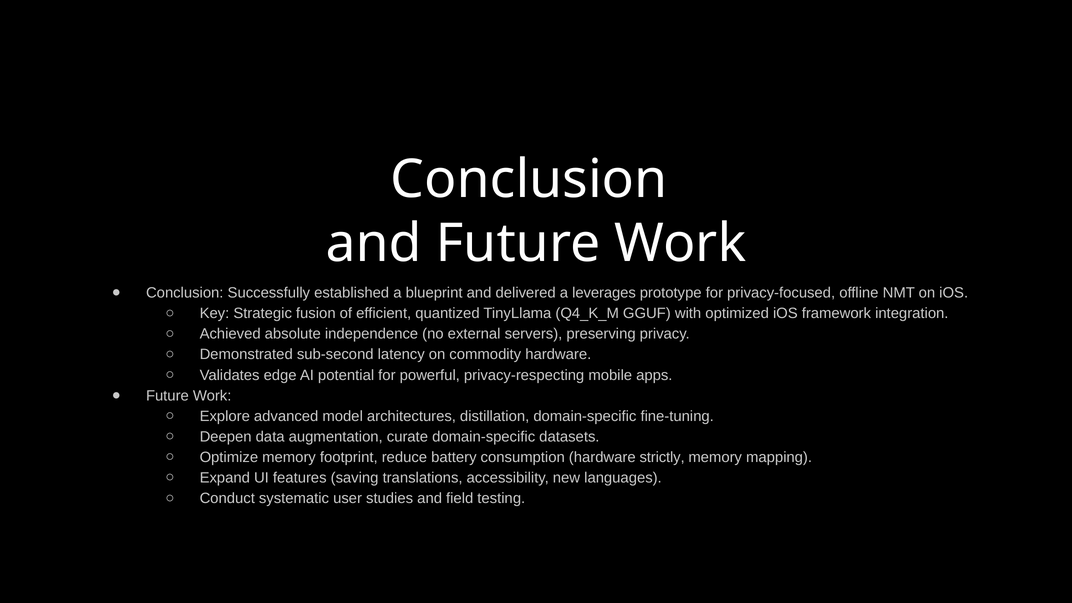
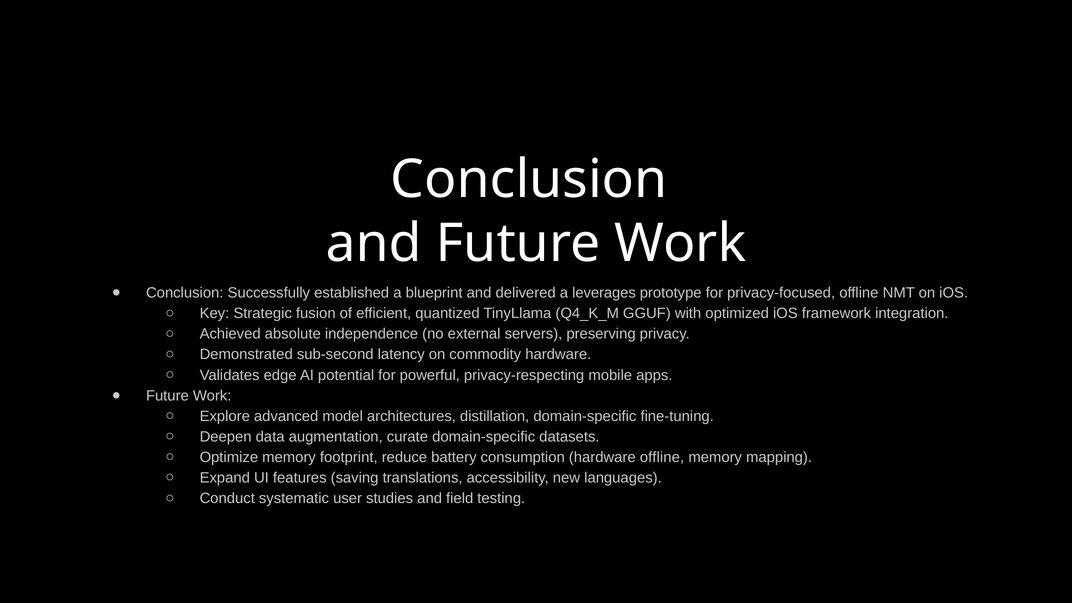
hardware strictly: strictly -> offline (662, 457)
